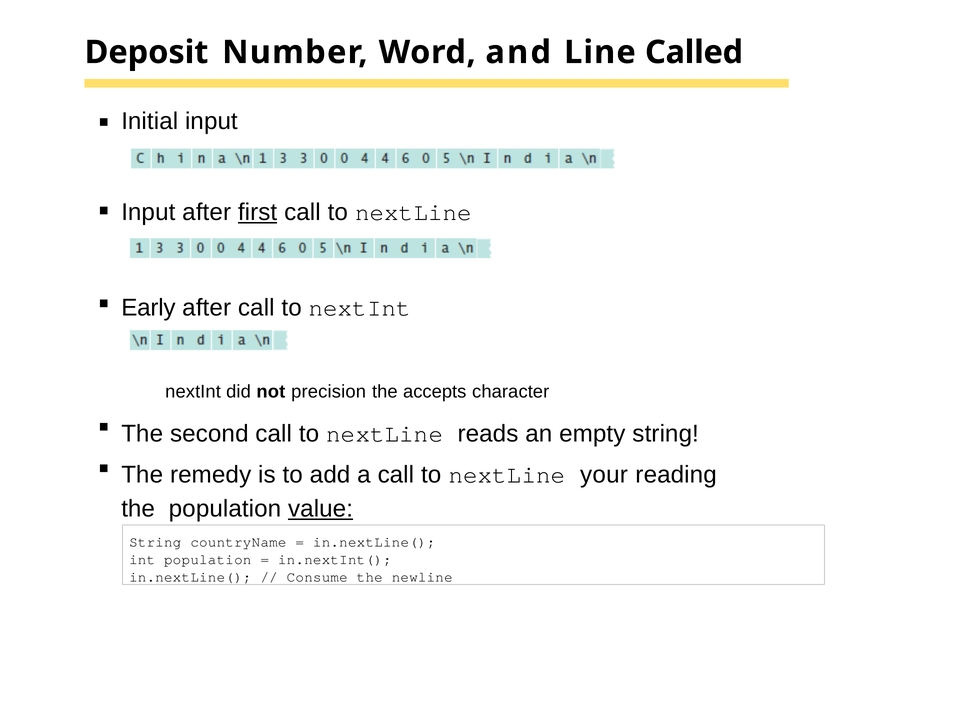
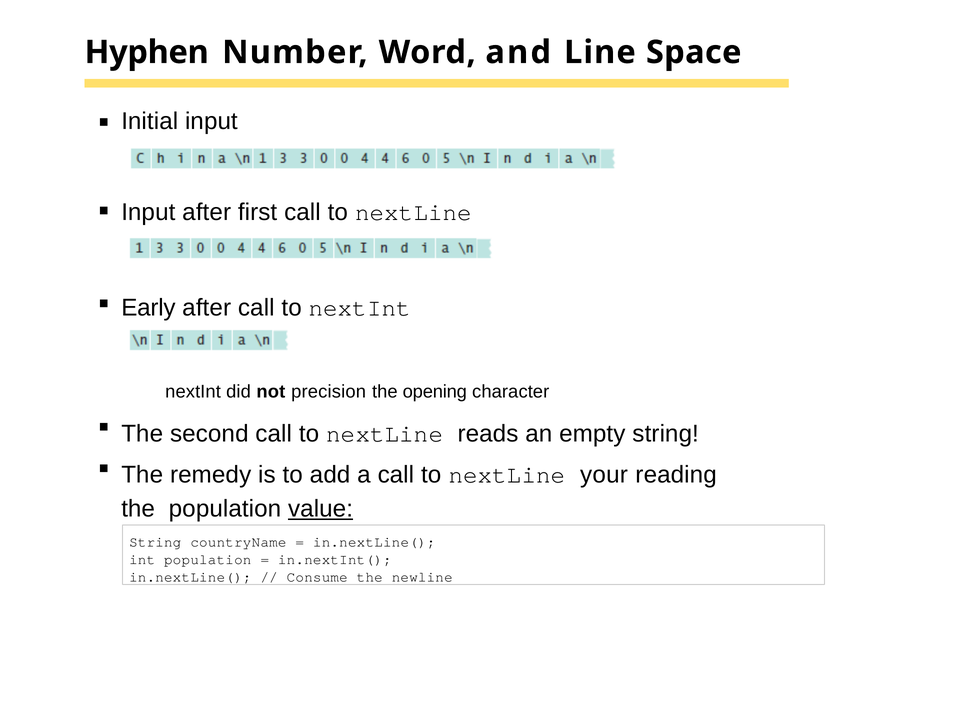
Deposit: Deposit -> Hyphen (147, 52)
Called: Called -> Space (694, 52)
first underline: present -> none (258, 212)
accepts: accepts -> opening (435, 392)
